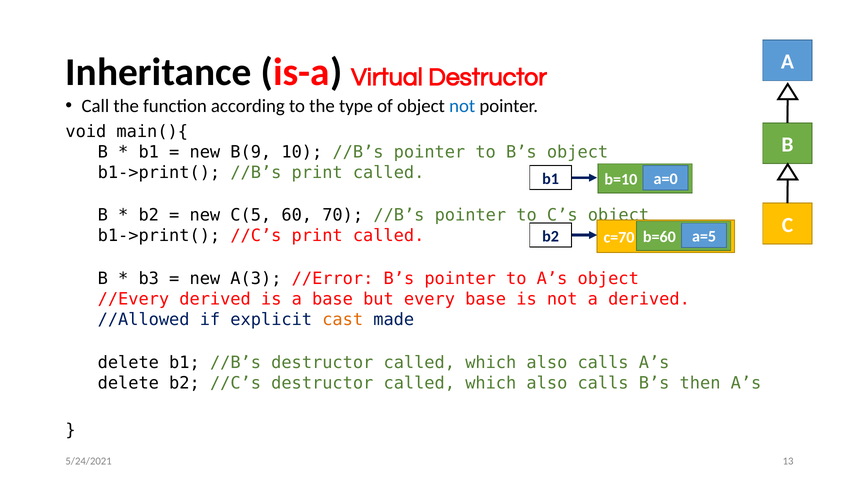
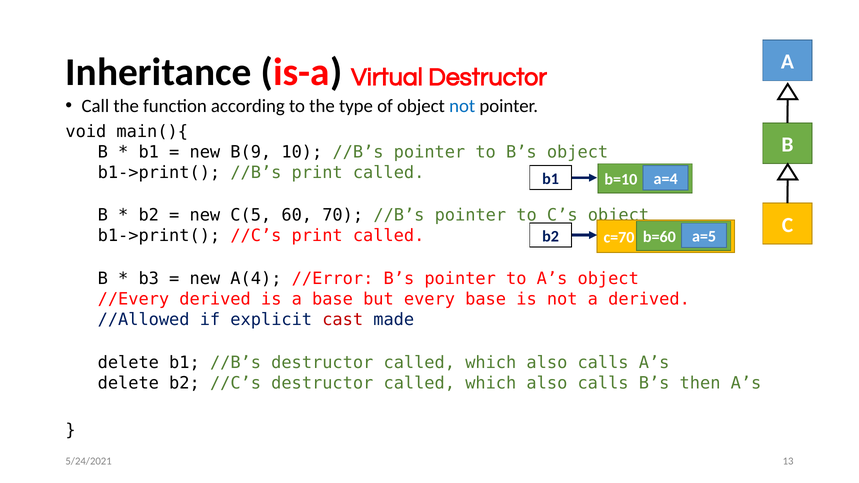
a=0: a=0 -> a=4 (666, 179)
A(3: A(3 -> A(4 (256, 279)
cast colour: orange -> red (343, 320)
